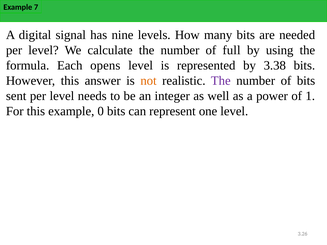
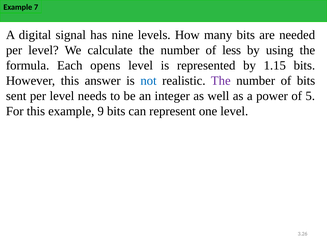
full: full -> less (232, 50)
3.38: 3.38 -> 1.15 (275, 66)
not colour: orange -> blue (148, 81)
1: 1 -> 5 (310, 96)
0: 0 -> 9 (101, 111)
